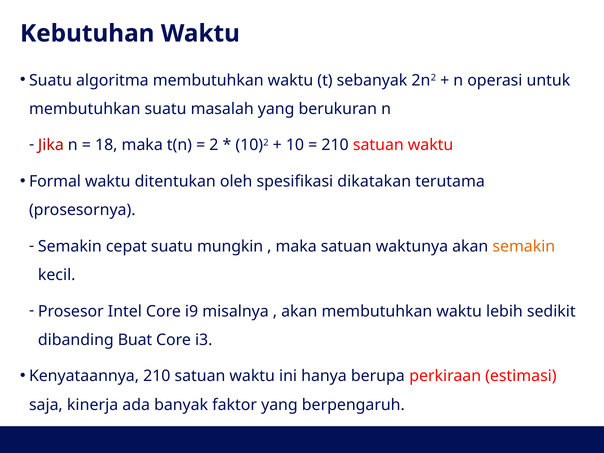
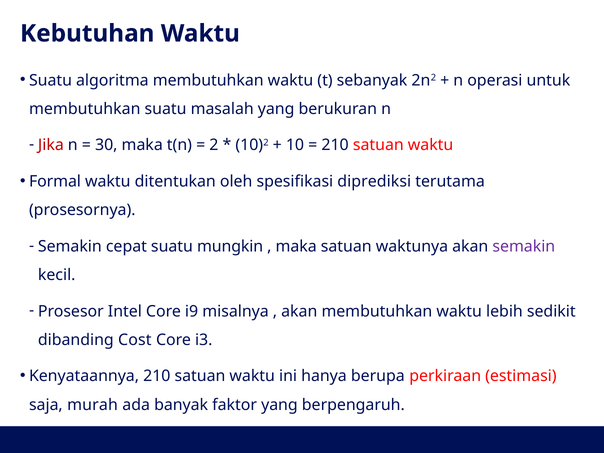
18: 18 -> 30 (106, 145)
dikatakan: dikatakan -> diprediksi (374, 181)
semakin colour: orange -> purple (524, 246)
Buat: Buat -> Cost (135, 340)
kinerja: kinerja -> murah (93, 405)
